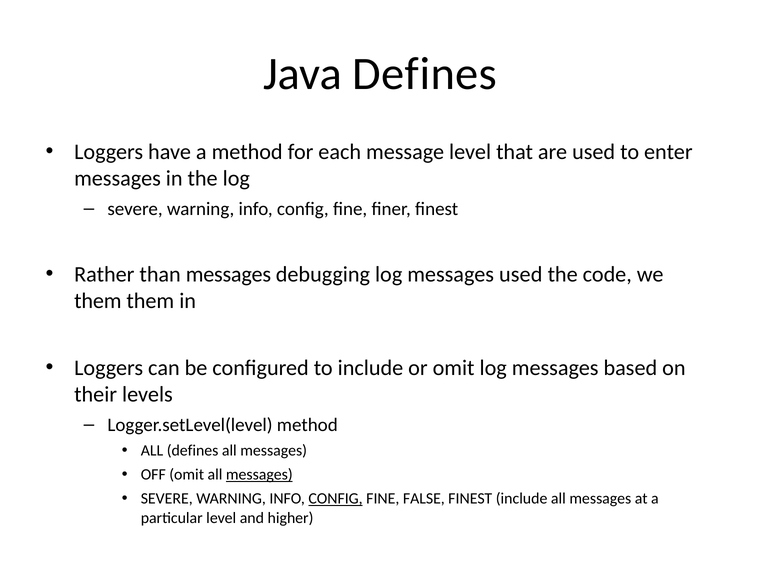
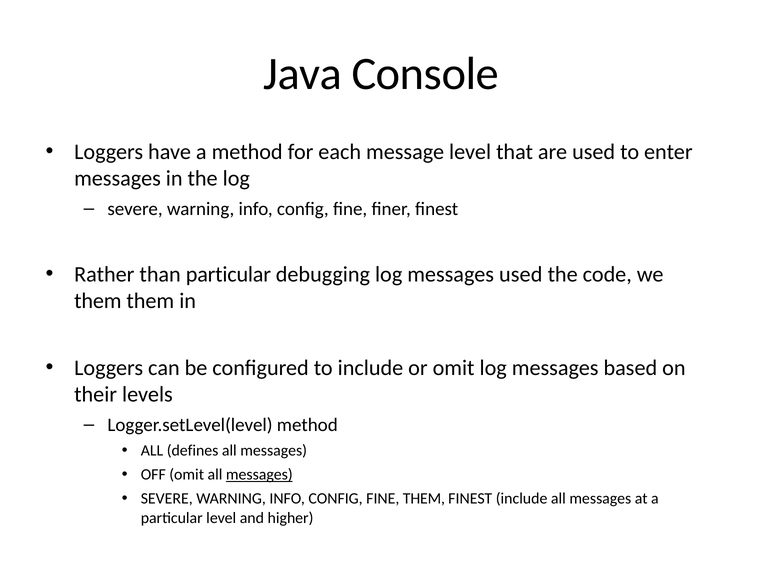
Java Defines: Defines -> Console (425, 74)
than messages: messages -> particular (228, 274)
CONFIG underline: present -> none (336, 499)
FINE FALSE: FALSE -> THEM (424, 499)
